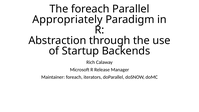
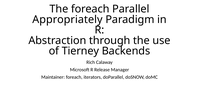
Startup: Startup -> Tierney (80, 51)
